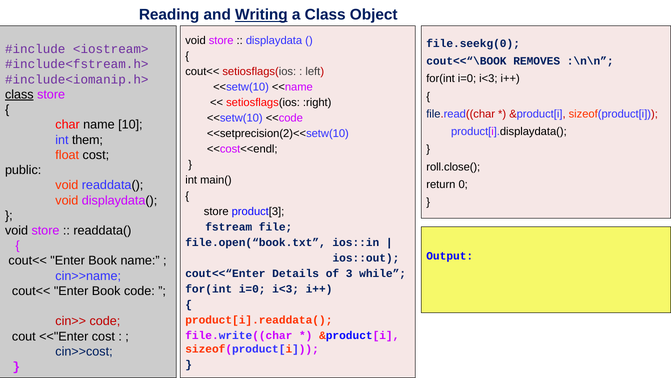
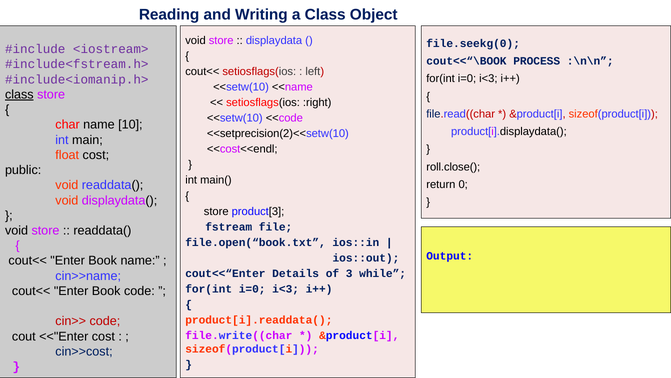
Writing underline: present -> none (261, 15)
REMOVES: REMOVES -> PROCESS (537, 61)
them: them -> main (87, 140)
